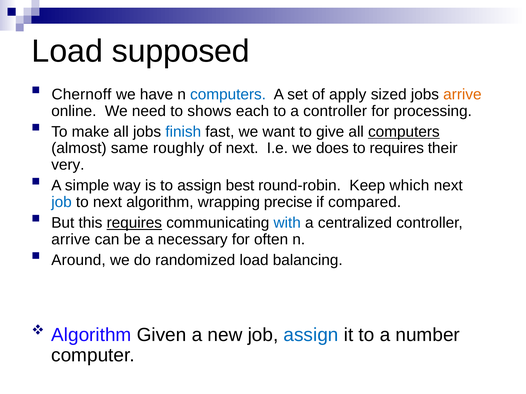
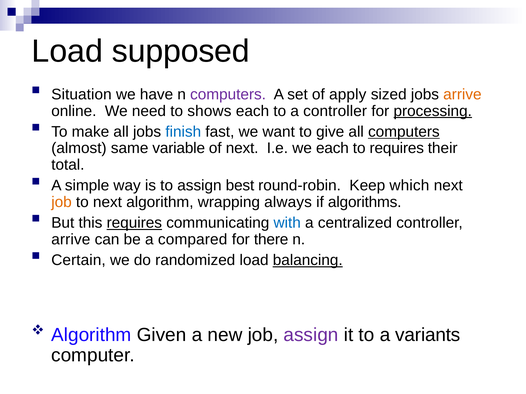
Chernoff: Chernoff -> Situation (81, 95)
computers colour: blue -> purple (228, 95)
processing underline: none -> present (433, 111)
roughly: roughly -> variable (179, 148)
we does: does -> each (332, 148)
very: very -> total (68, 165)
job colour: blue -> orange (62, 202)
precise: precise -> always (288, 202)
compared: compared -> algorithms (365, 202)
necessary: necessary -> compared (193, 240)
often: often -> there (271, 240)
Around: Around -> Certain (79, 260)
balancing underline: none -> present (308, 260)
assign colour: blue -> purple (311, 335)
number: number -> variants (428, 335)
